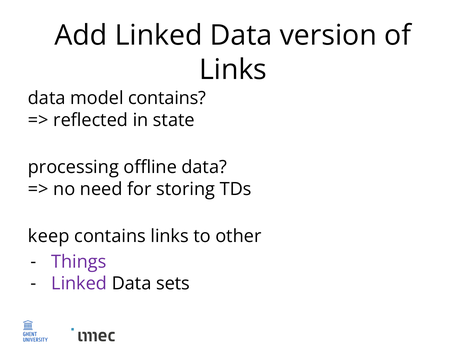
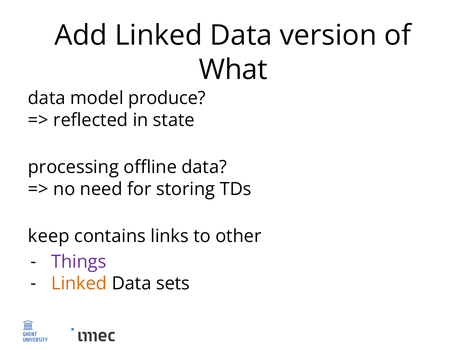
Links: Links -> What (233, 70)
model contains: contains -> produce (167, 98)
Linked colour: purple -> orange (79, 283)
